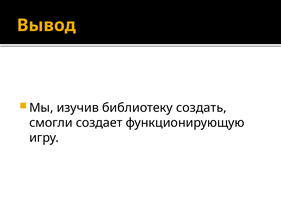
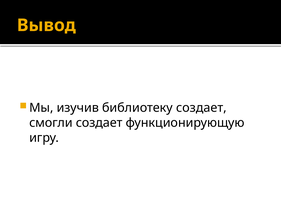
библиотеку создать: создать -> создает (201, 108)
